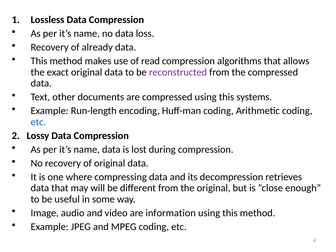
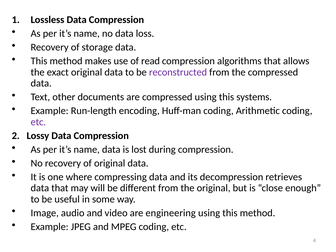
already: already -> storage (97, 47)
etc colour: blue -> purple (38, 122)
information: information -> engineering (171, 213)
